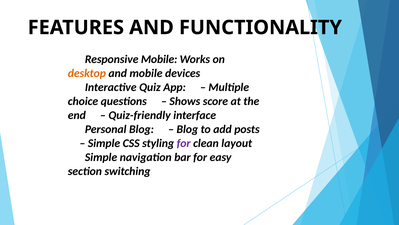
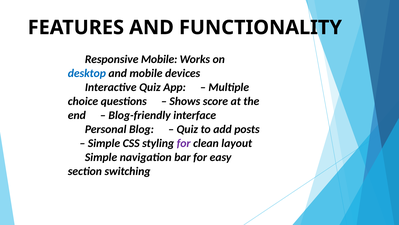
desktop colour: orange -> blue (87, 73)
Quiz-friendly: Quiz-friendly -> Blog-friendly (140, 115)
Blog: Blog -> Quiz (187, 129)
